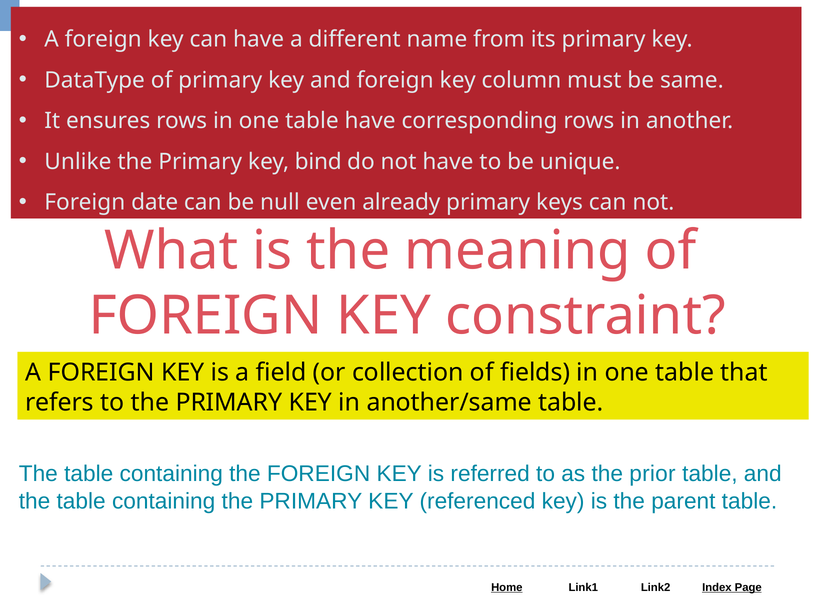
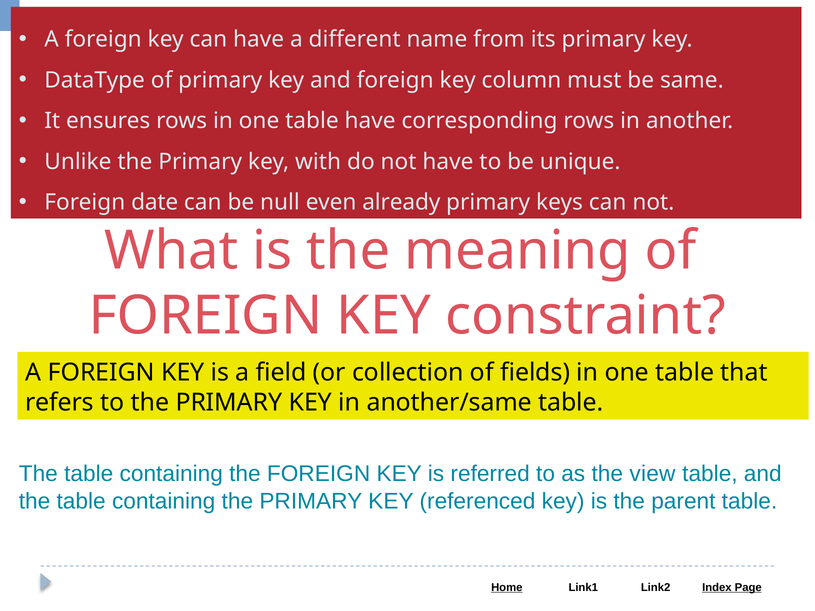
bind: bind -> with (318, 162)
prior: prior -> view (652, 474)
